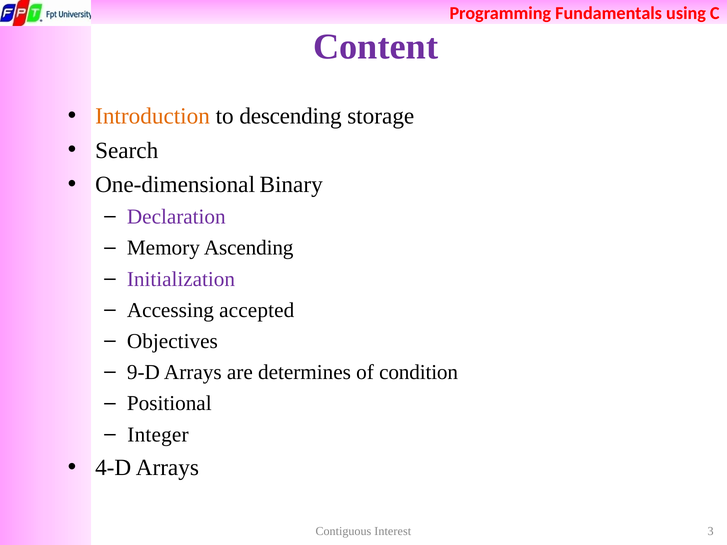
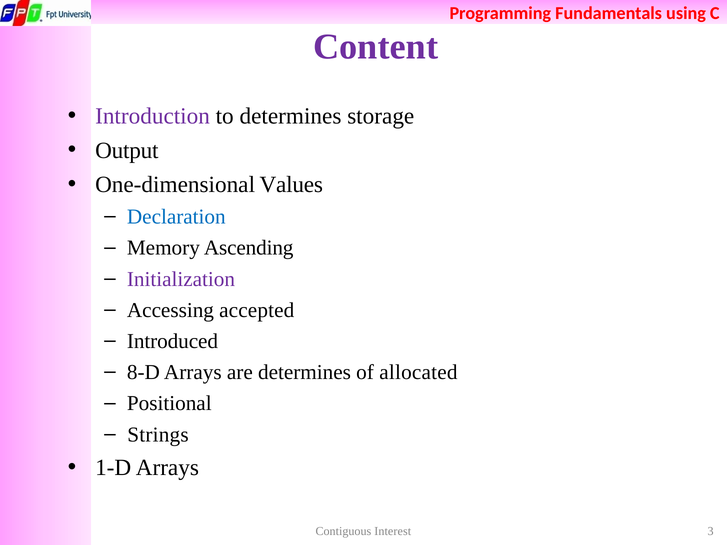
Introduction colour: orange -> purple (153, 116)
to descending: descending -> determines (290, 116)
Search: Search -> Output (127, 150)
Binary: Binary -> Values (291, 185)
Declaration colour: purple -> blue (176, 217)
Objectives: Objectives -> Introduced (172, 341)
9-D: 9-D -> 8-D (143, 373)
condition: condition -> allocated (418, 373)
Integer: Integer -> Strings (158, 435)
4-D: 4-D -> 1-D (113, 468)
